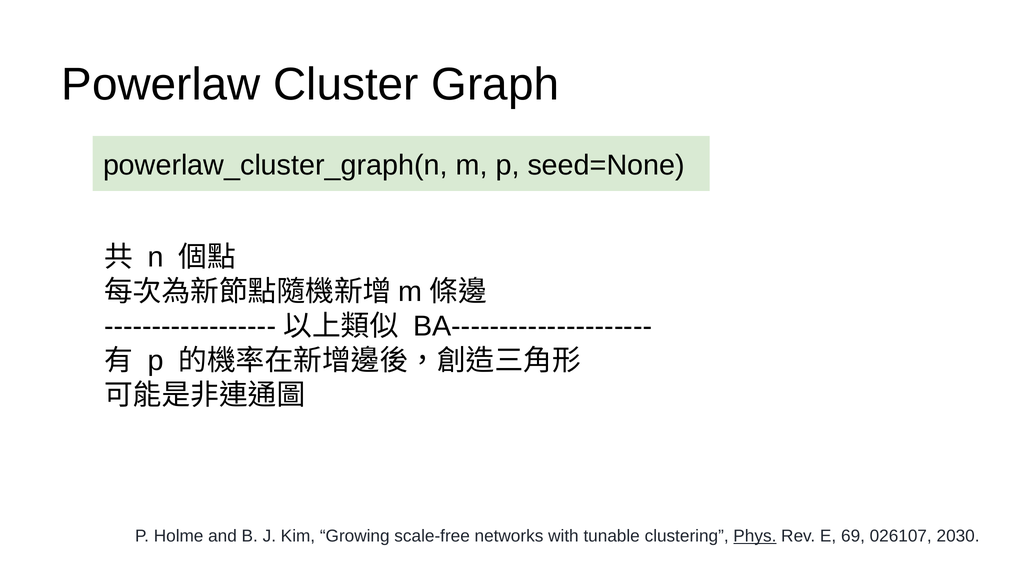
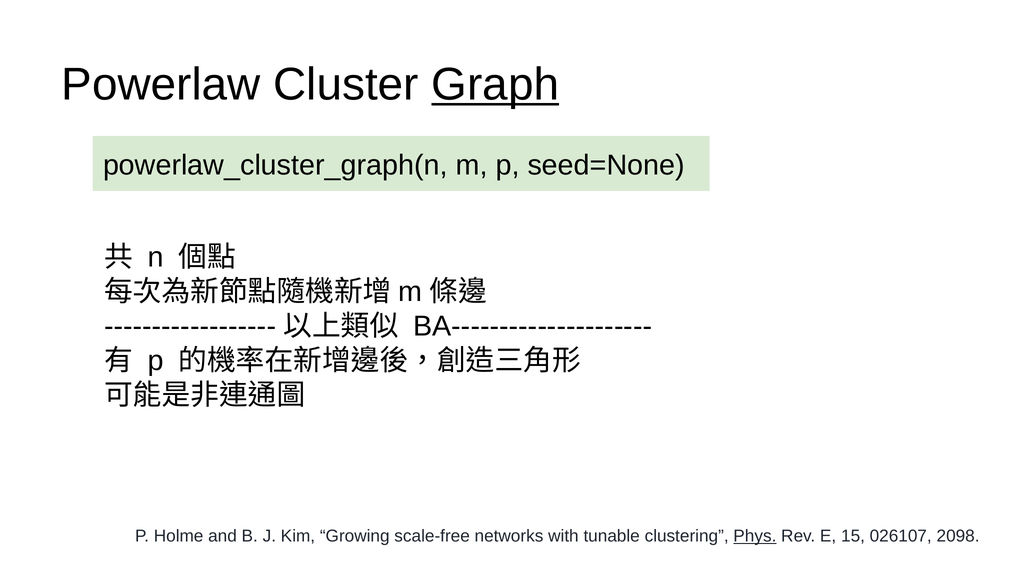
Graph underline: none -> present (495, 84)
69: 69 -> 15 (853, 536)
2030: 2030 -> 2098 (958, 536)
